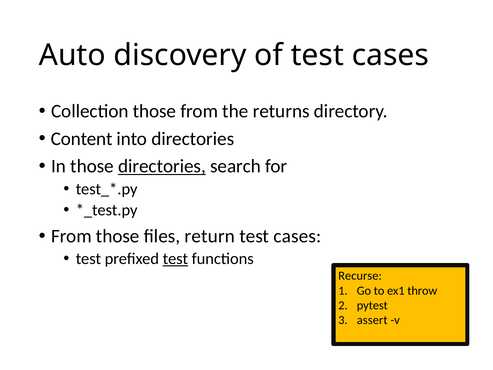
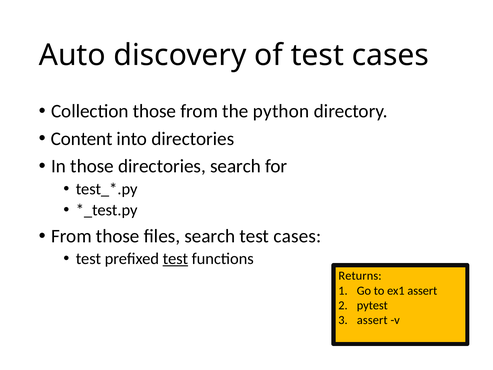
returns: returns -> python (281, 111)
directories underline: present -> none (162, 166)
files return: return -> search (210, 236)
Recurse: Recurse -> Returns (360, 276)
ex1 throw: throw -> assert (422, 290)
